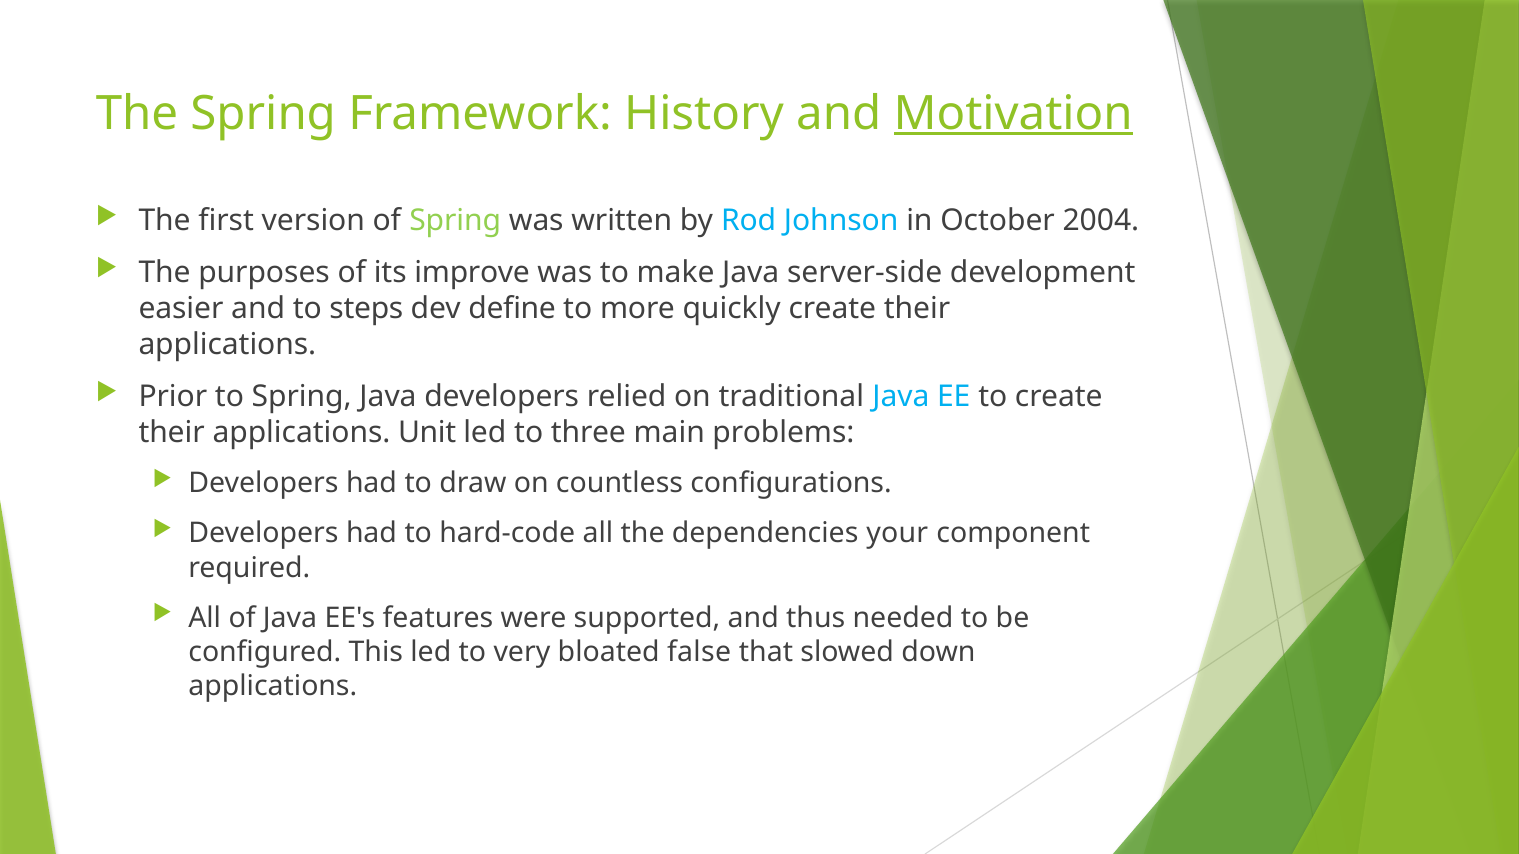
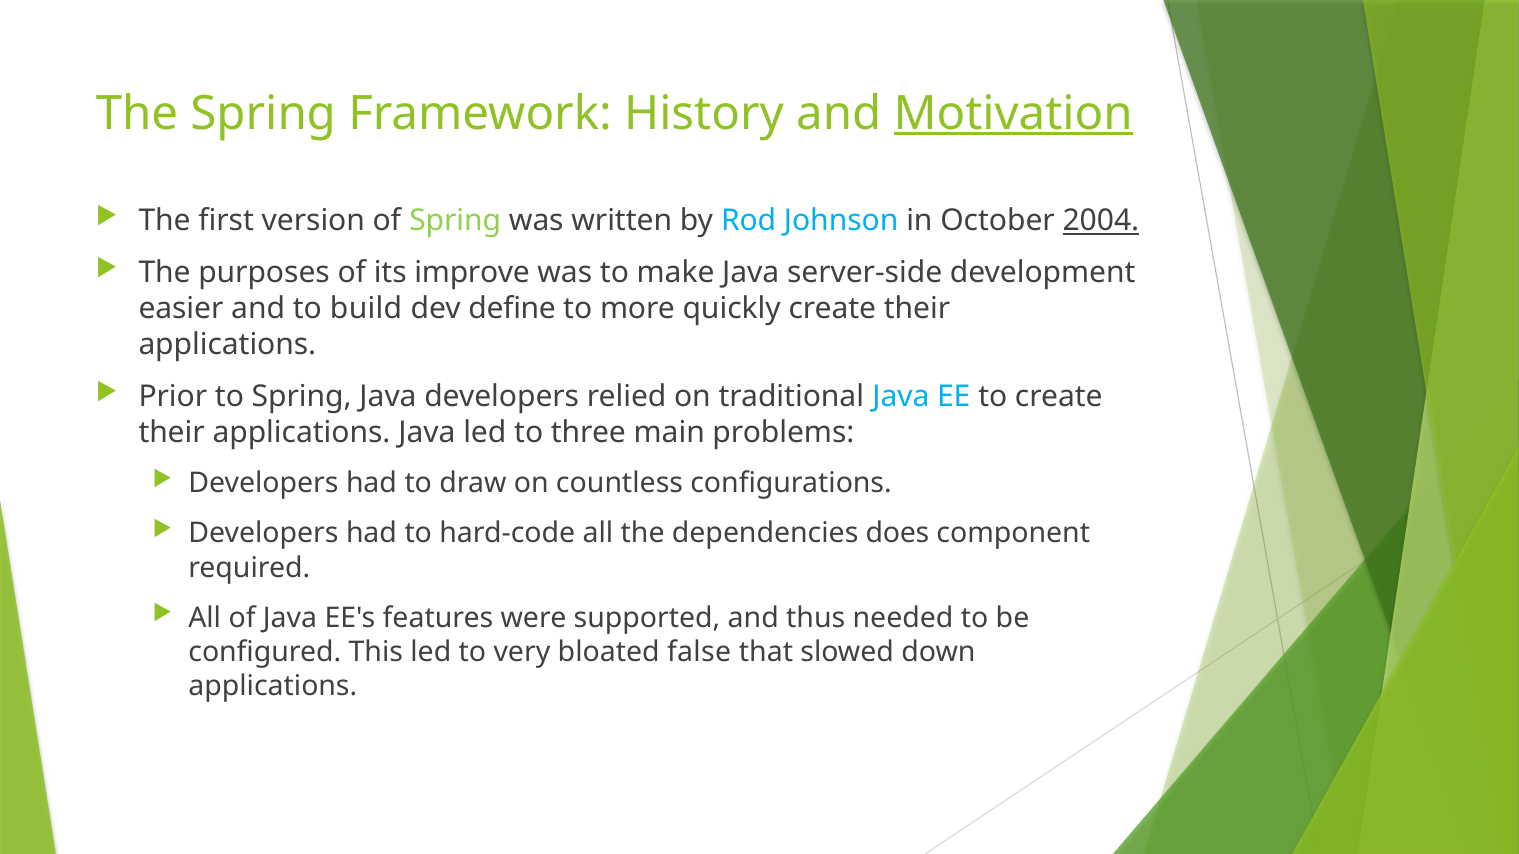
2004 underline: none -> present (1101, 221)
steps: steps -> build (366, 309)
applications Unit: Unit -> Java (427, 433)
your: your -> does (898, 534)
